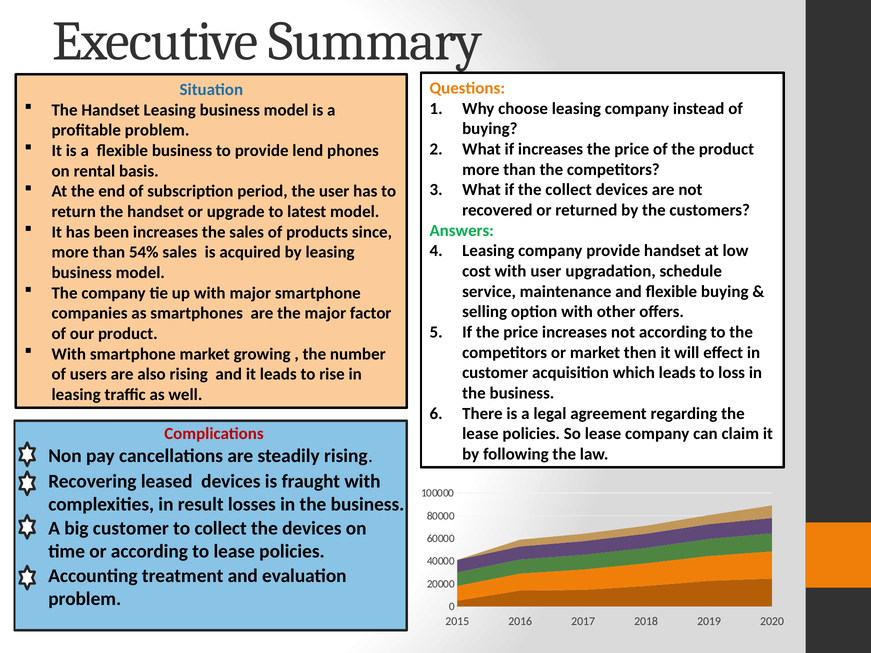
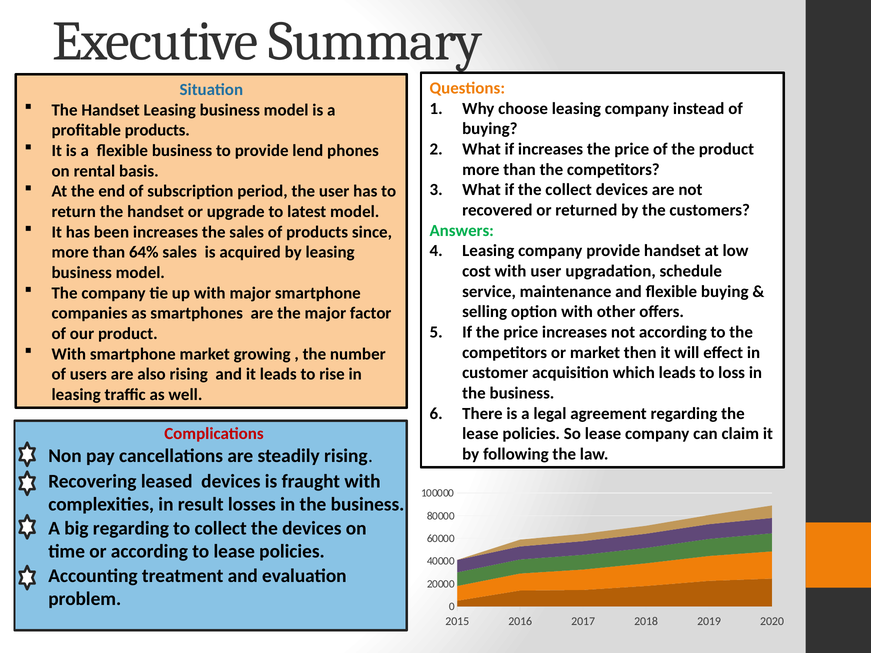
profitable problem: problem -> products (157, 130)
54%: 54% -> 64% (144, 252)
big customer: customer -> regarding (131, 528)
